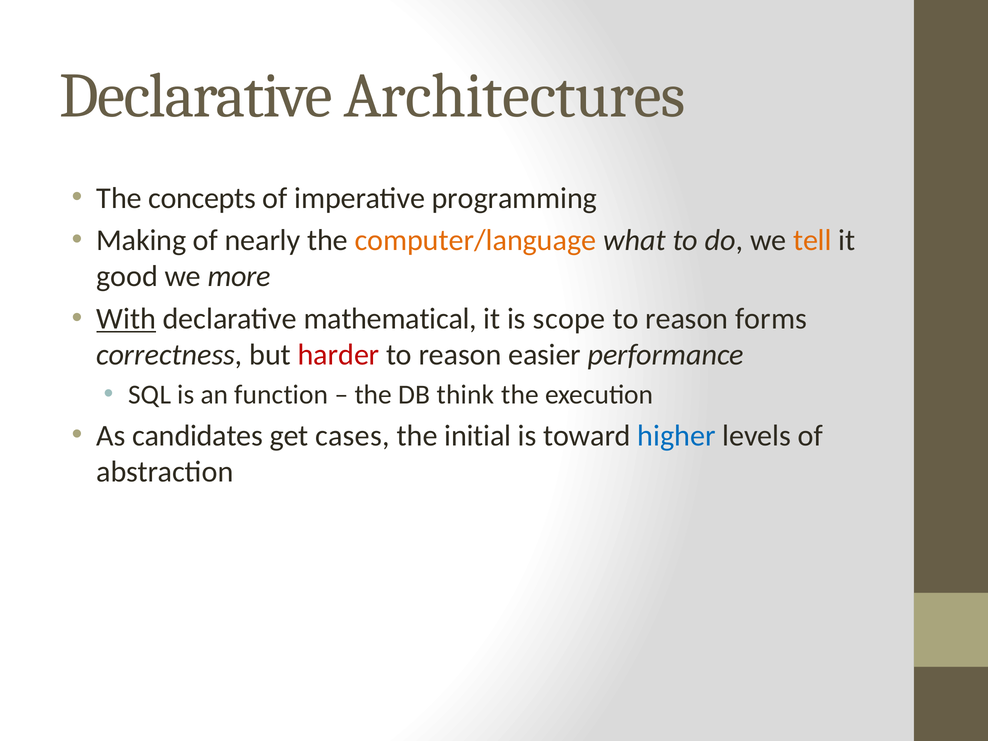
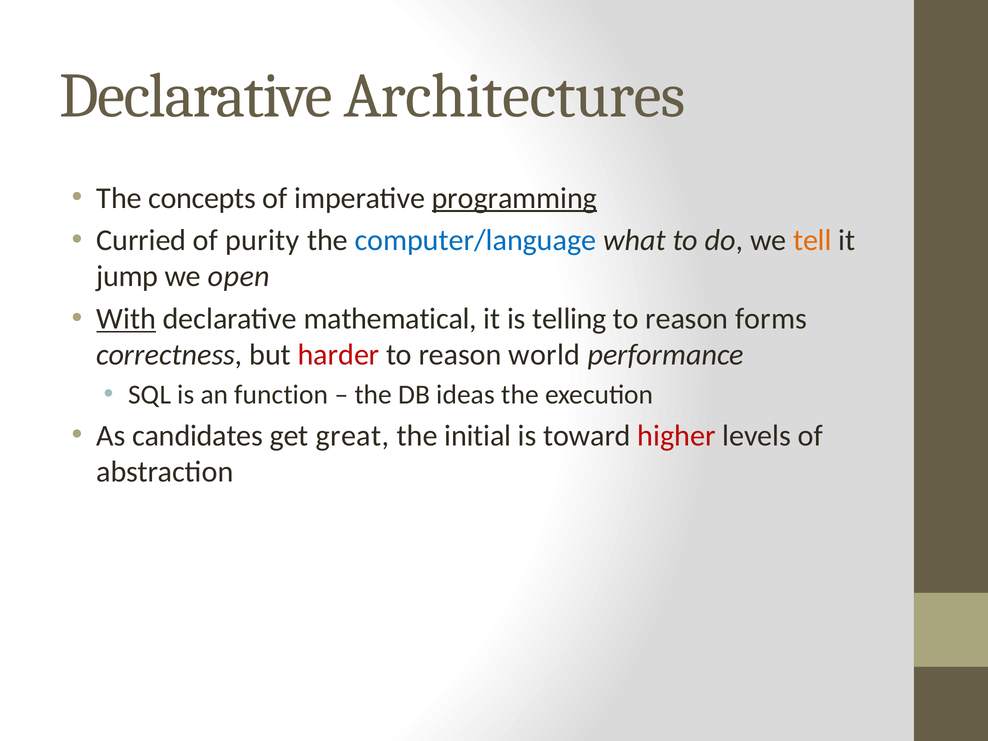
programming underline: none -> present (514, 198)
Making: Making -> Curried (141, 240)
nearly: nearly -> purity (262, 240)
computer/language colour: orange -> blue (475, 240)
good: good -> jump (127, 277)
more: more -> open (239, 277)
scope: scope -> telling (569, 319)
easier: easier -> world (544, 355)
think: think -> ideas (466, 395)
cases: cases -> great (352, 436)
higher colour: blue -> red (676, 436)
